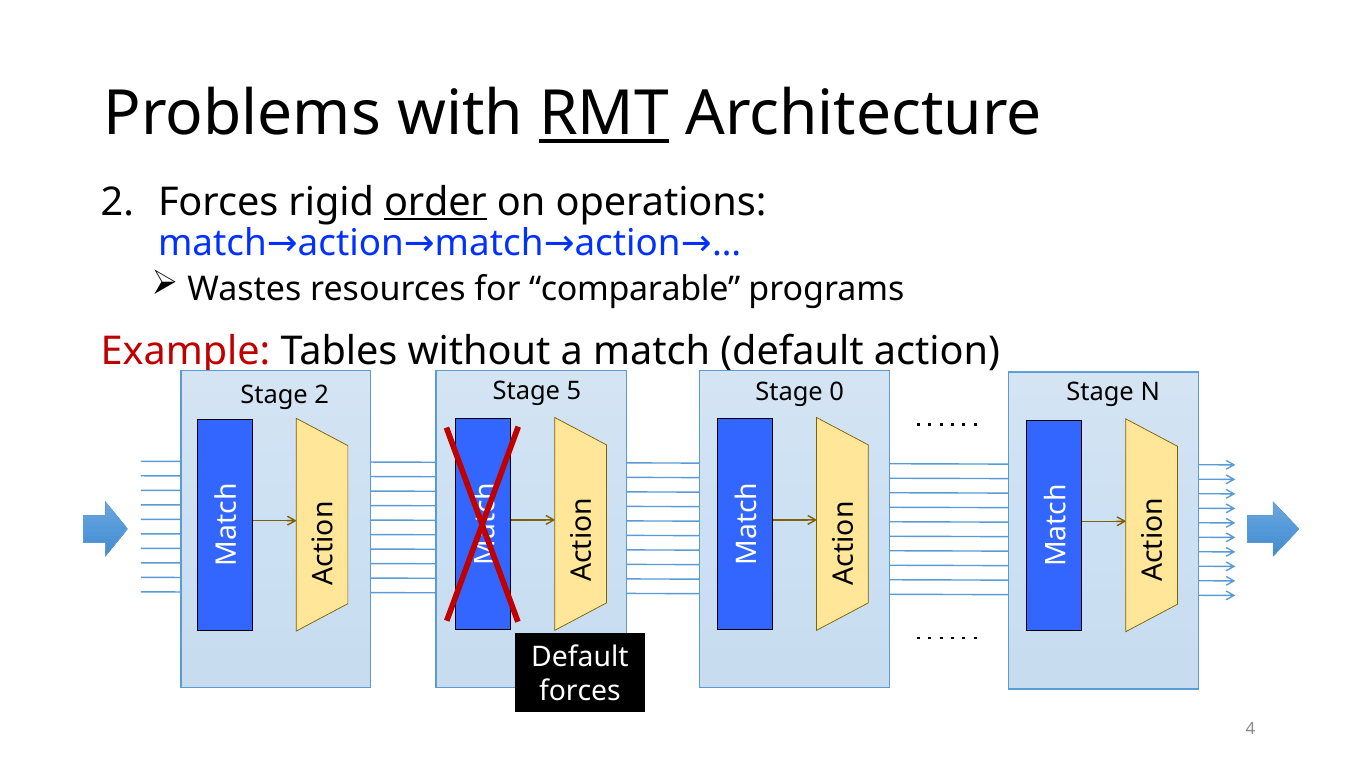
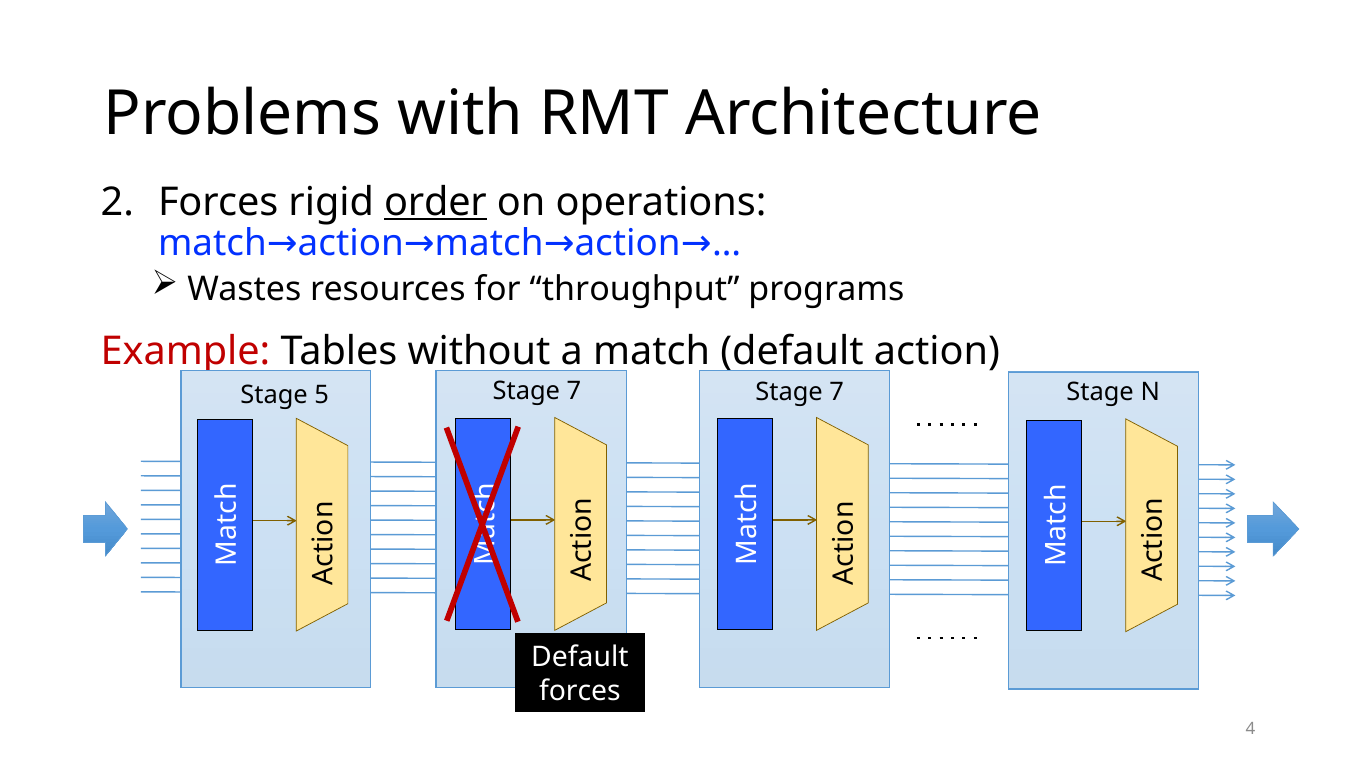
RMT underline: present -> none (604, 114)
comparable: comparable -> throughput (635, 289)
Stage 2: 2 -> 5 (322, 394)
5: 5 -> 7 (574, 391)
0: 0 -> 7 (837, 392)
